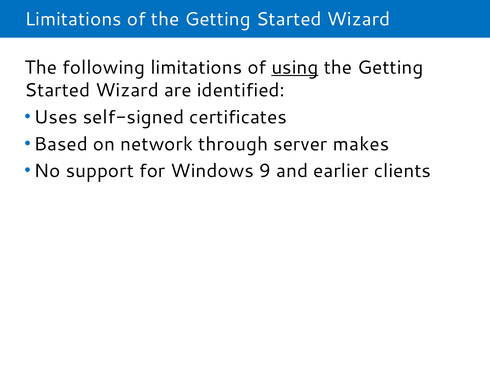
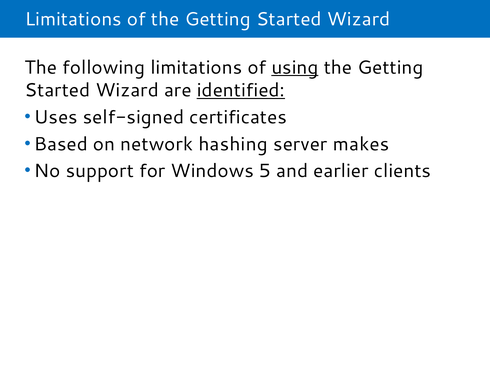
identified underline: none -> present (241, 90)
through: through -> hashing (233, 144)
9: 9 -> 5 (265, 171)
